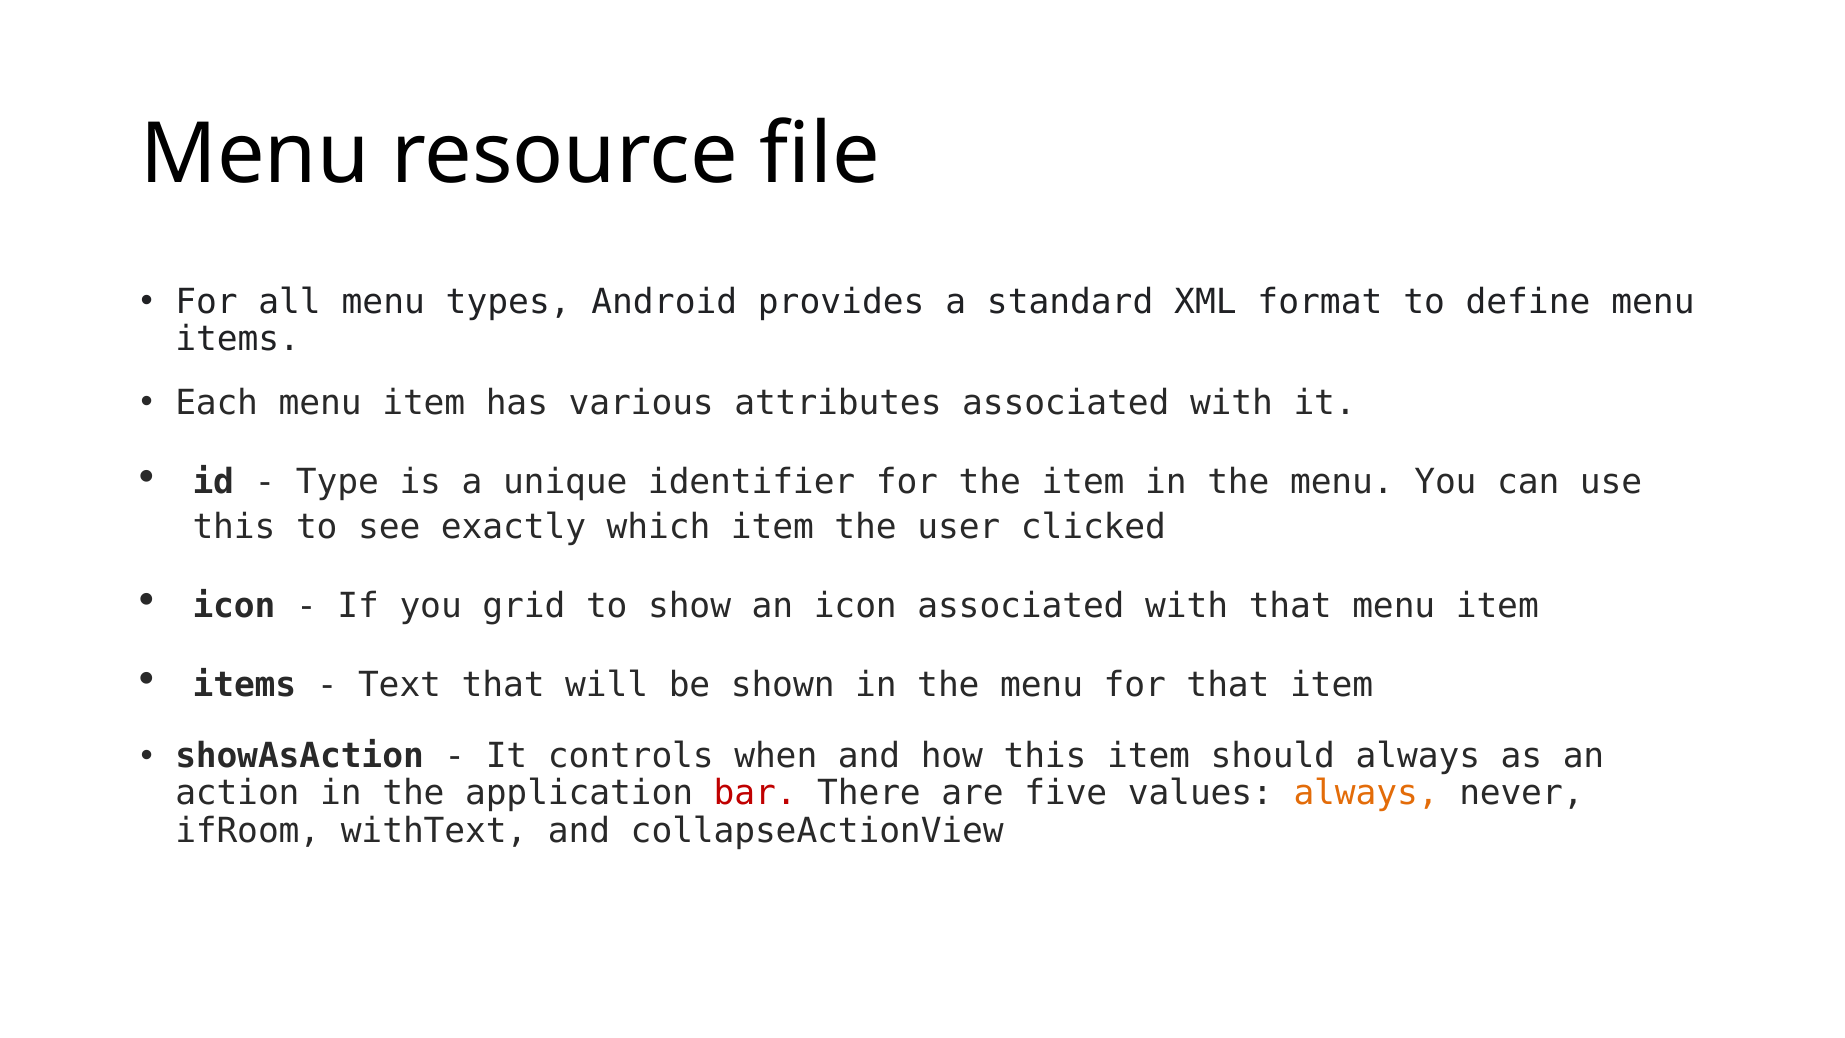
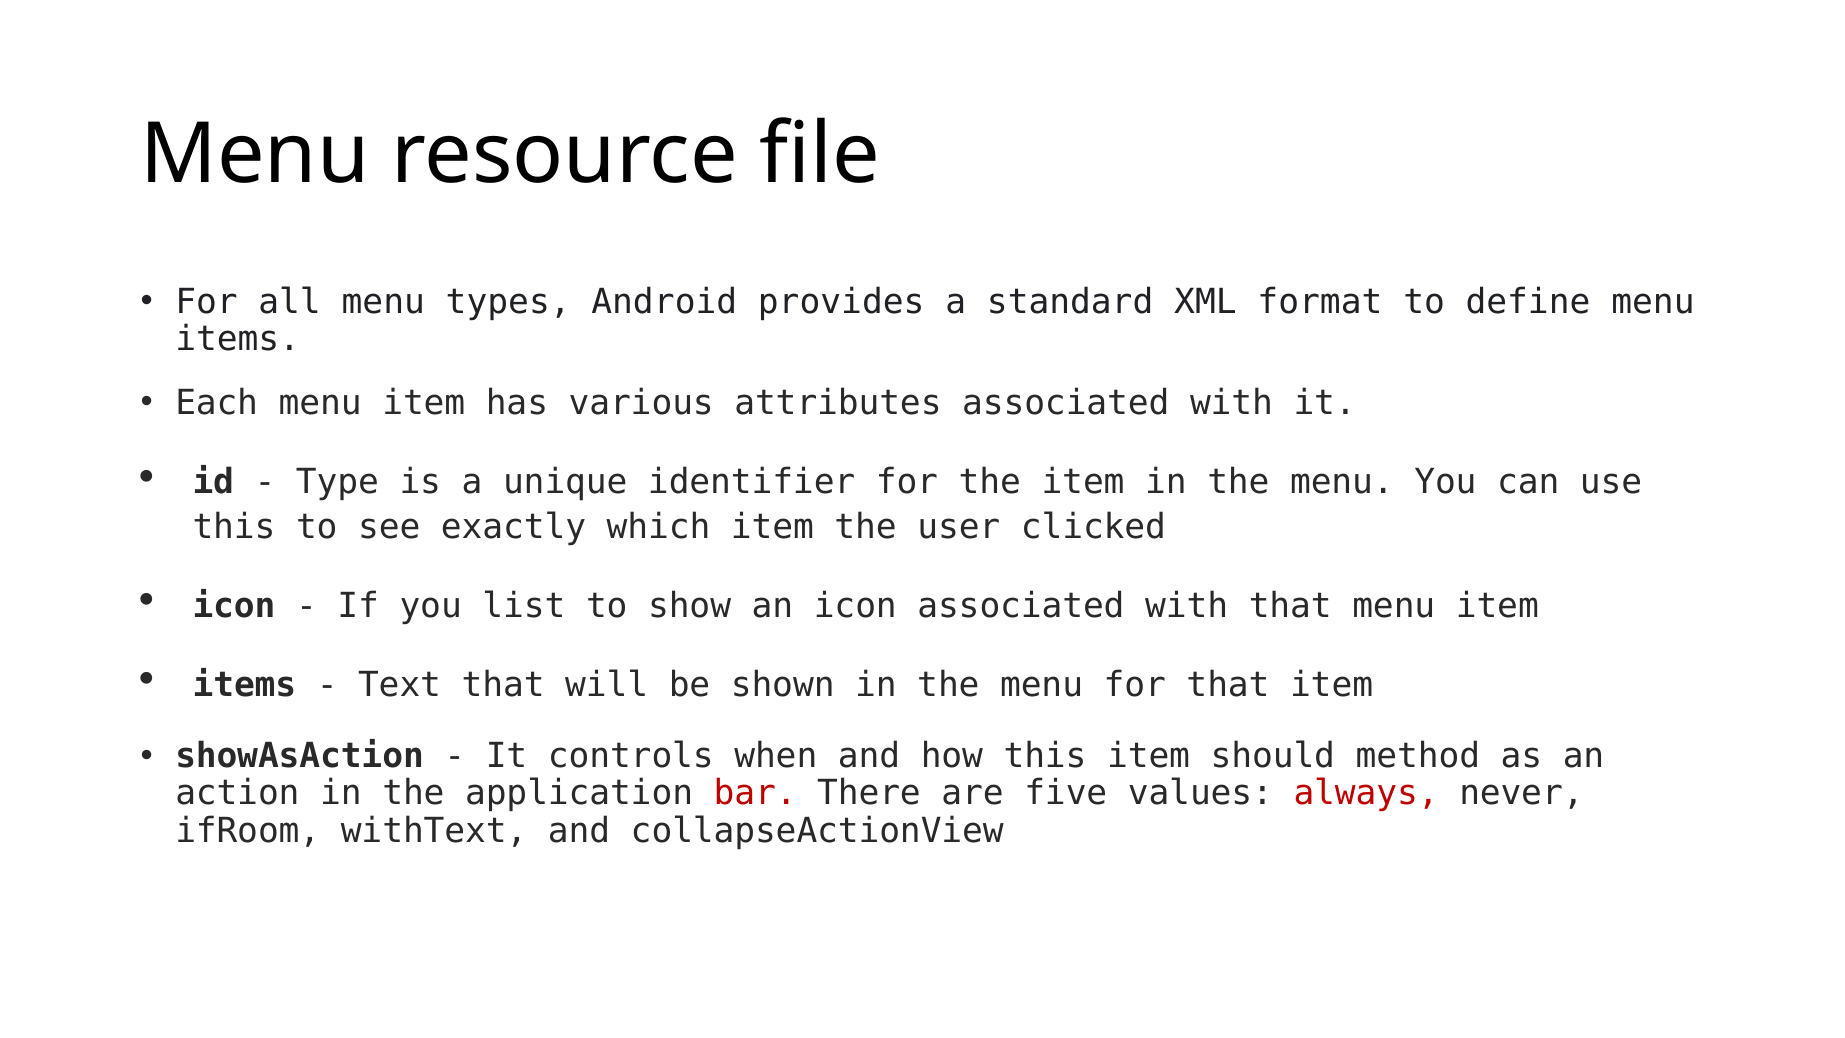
grid: grid -> list (524, 606)
should always: always -> method (1418, 756)
always colour: orange -> red (1366, 793)
